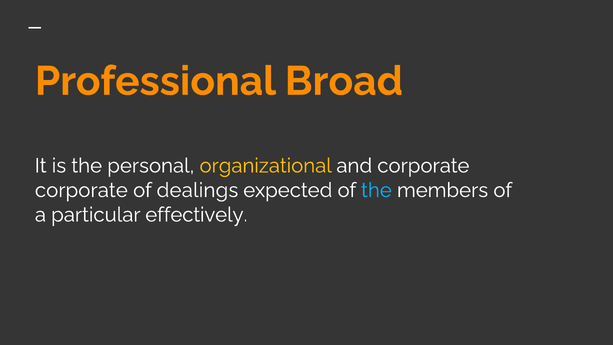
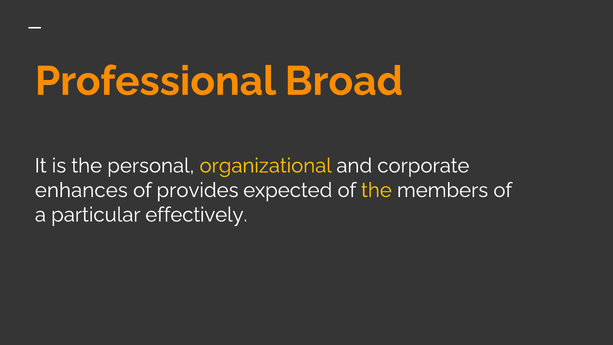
corporate: corporate -> enhances (81, 190)
dealings: dealings -> provides (198, 190)
the colour: light blue -> yellow (376, 190)
